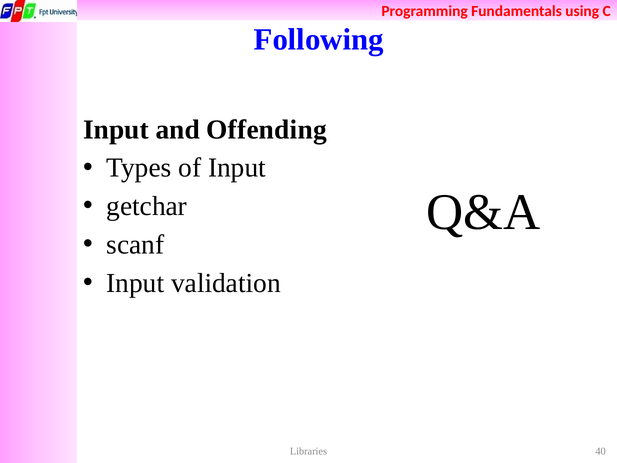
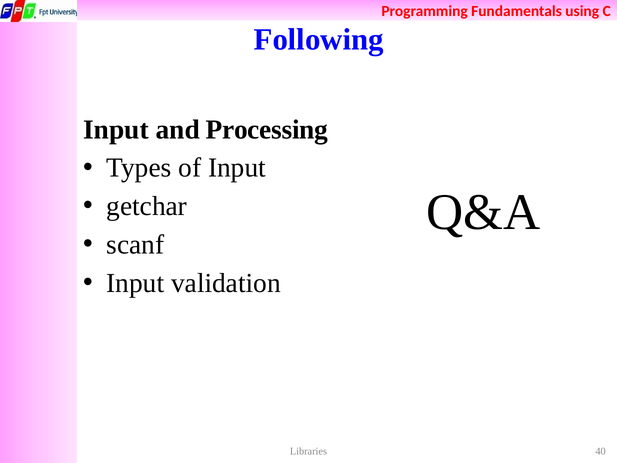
Offending: Offending -> Processing (267, 129)
